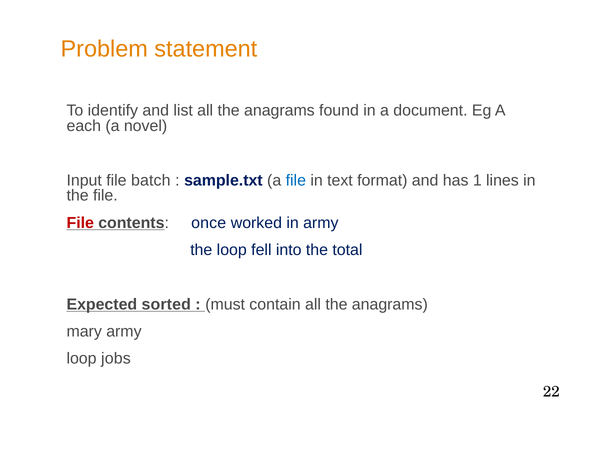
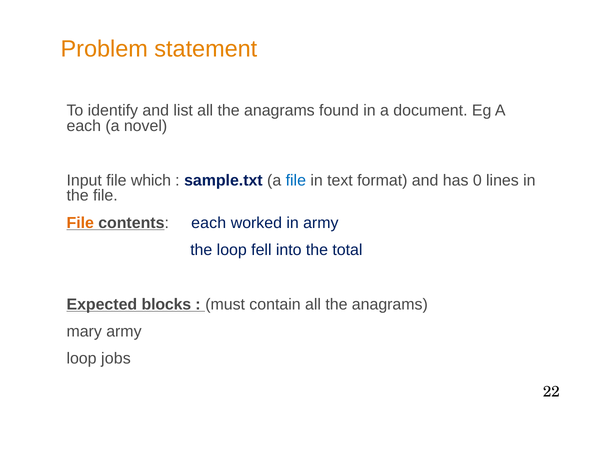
batch: batch -> which (151, 180)
1: 1 -> 0 (477, 180)
File colour: red -> orange (80, 223)
contents once: once -> each (209, 223)
sorted: sorted -> blocks (166, 304)
